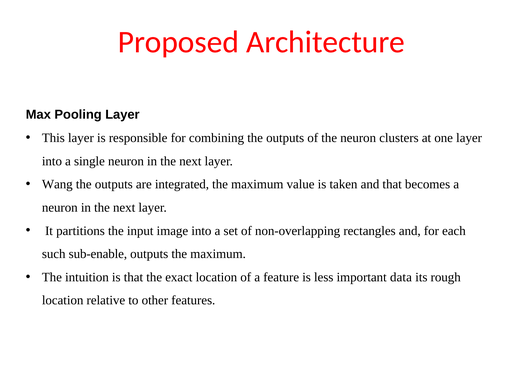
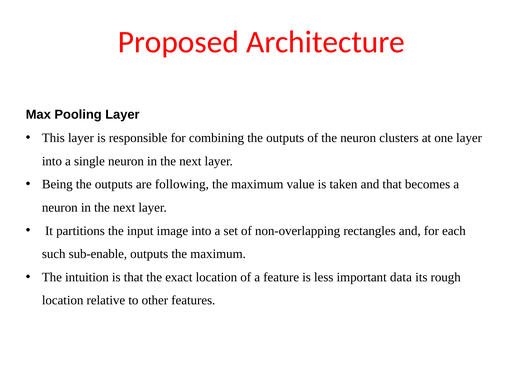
Wang: Wang -> Being (57, 184)
integrated: integrated -> following (182, 184)
